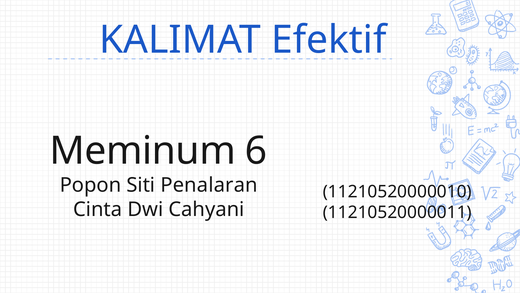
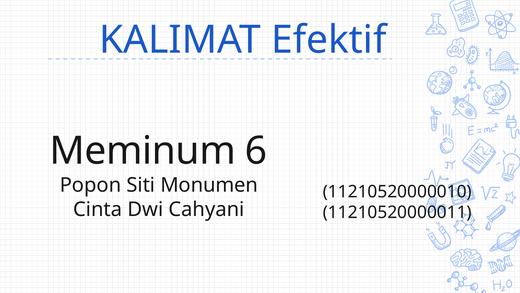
Penalaran: Penalaran -> Monumen (209, 185)
